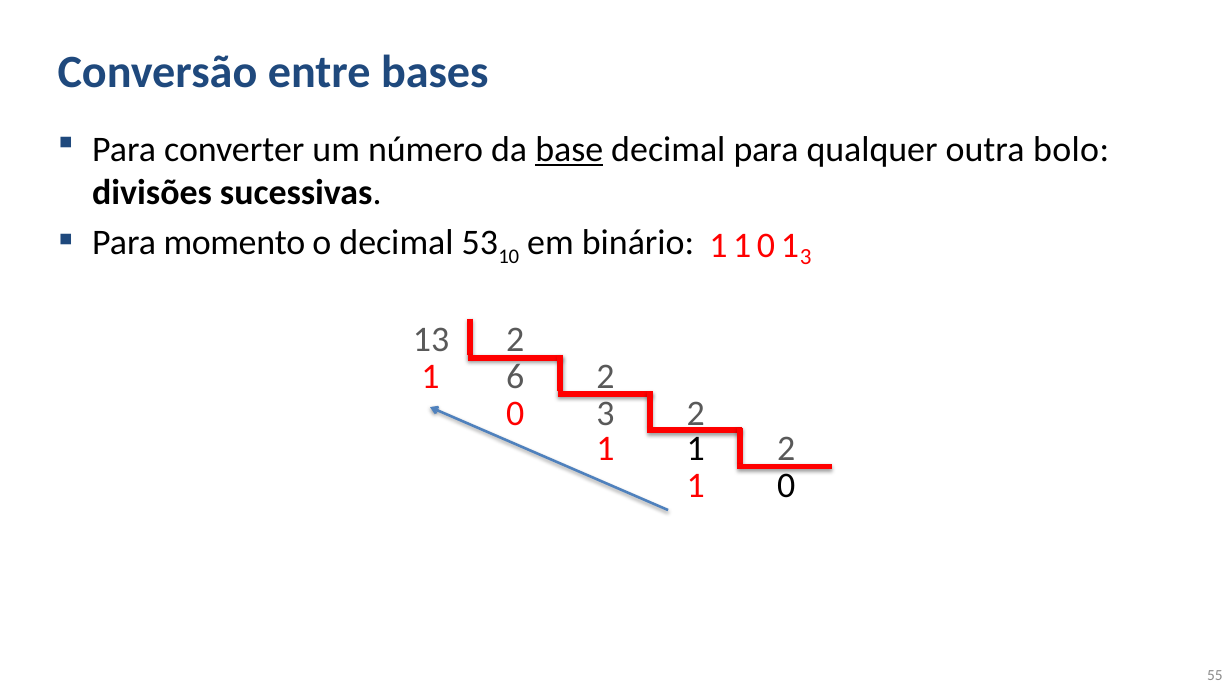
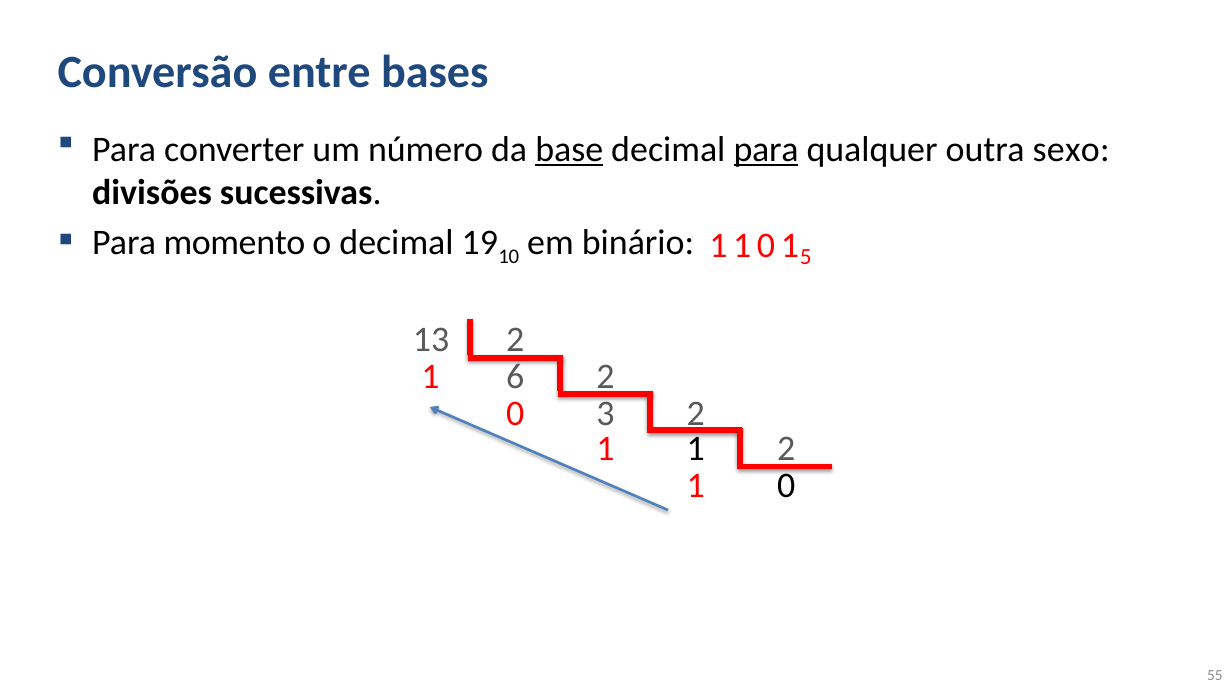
para underline: none -> present (766, 150)
bolo: bolo -> sexo (1071, 150)
53: 53 -> 19 (480, 243)
1 3: 3 -> 5 (806, 257)
